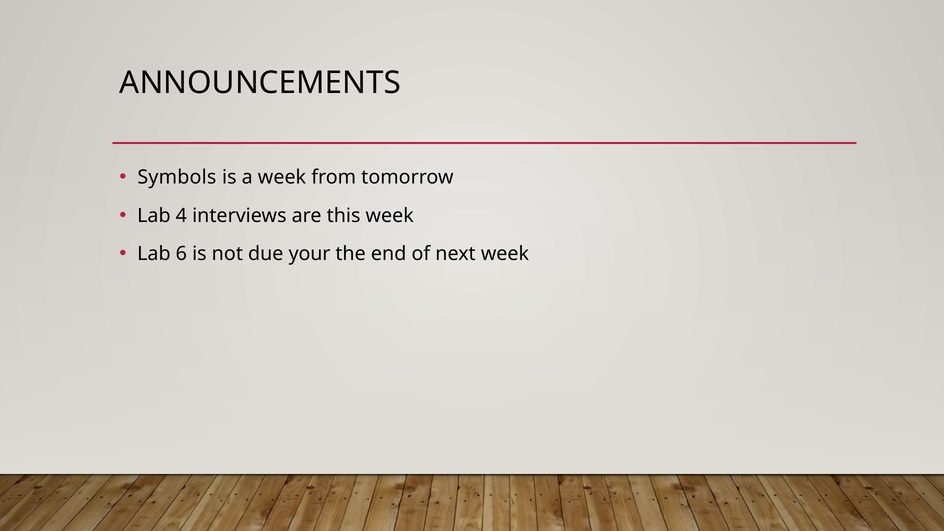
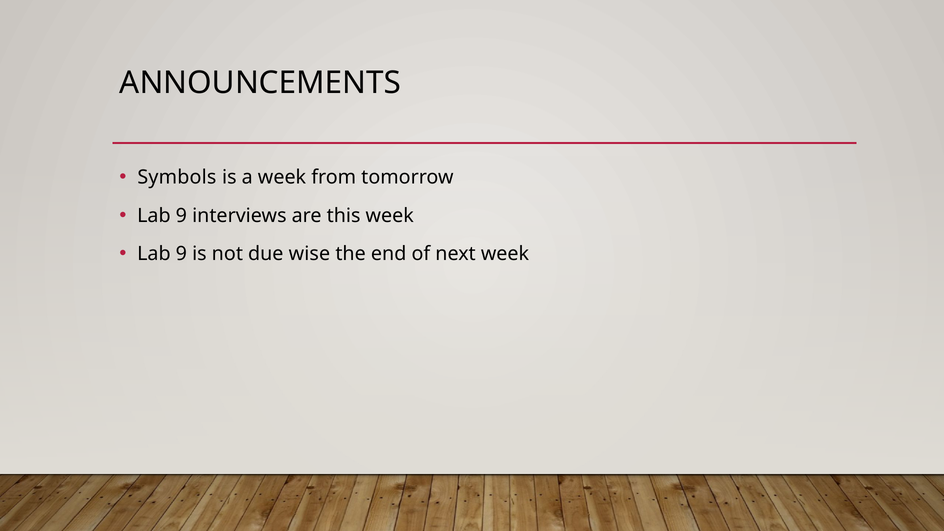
4: 4 -> 9 (181, 216)
6: 6 -> 9 (181, 254)
your: your -> wise (309, 254)
